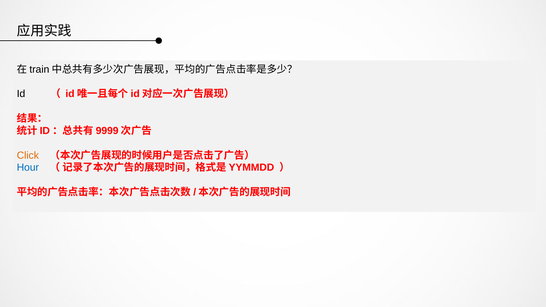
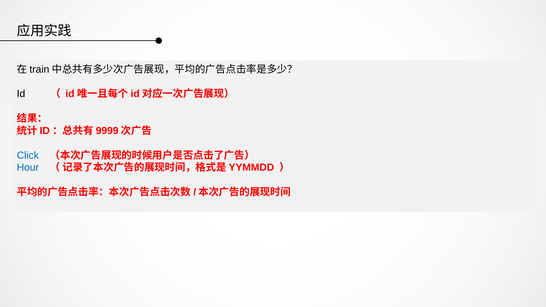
Click colour: orange -> blue (28, 155)
